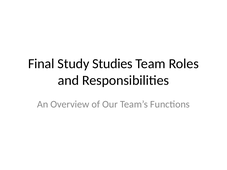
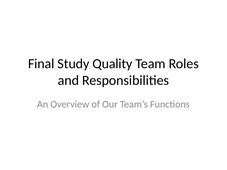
Studies: Studies -> Quality (112, 64)
